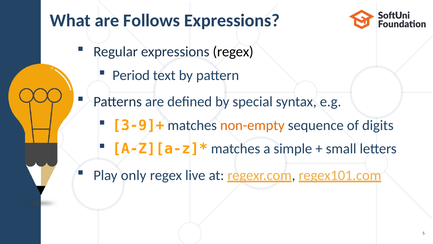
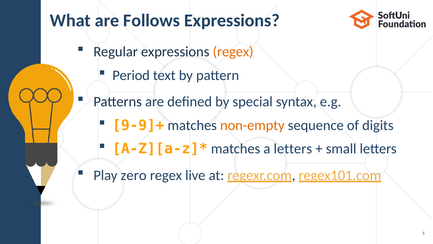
regex colour: black -> orange (233, 52)
3-9]+: 3-9]+ -> 9-9]+ (138, 125)
a simple: simple -> letters (293, 149)
only: only -> zero (134, 175)
